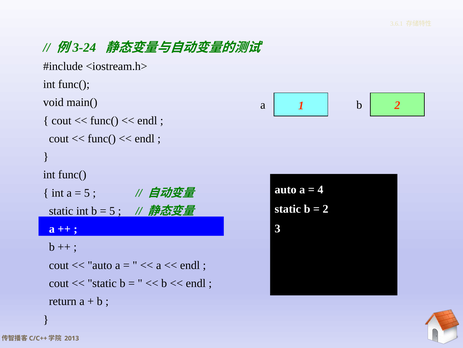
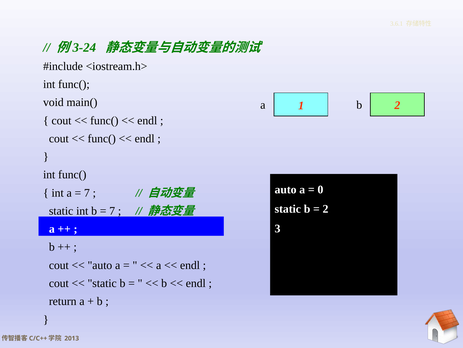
4: 4 -> 0 (320, 189)
5: 5 -> 7 (87, 192)
5: 5 -> 7 (112, 211)
